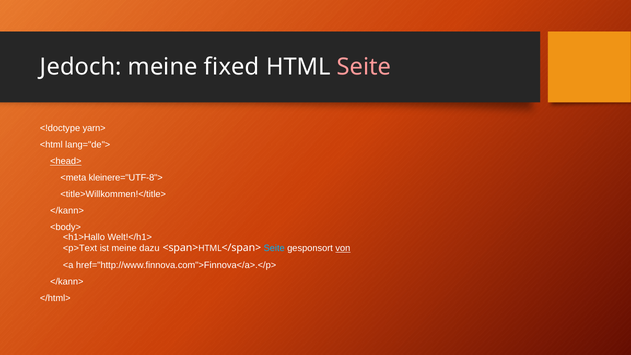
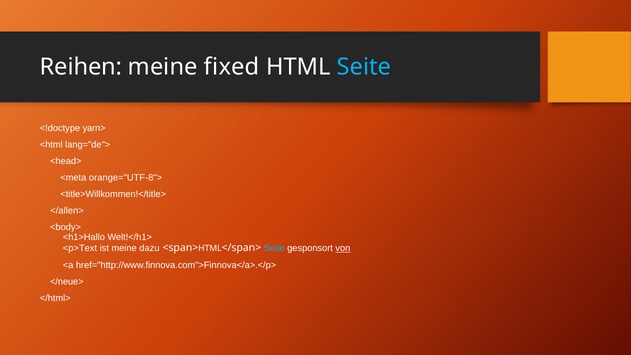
Jedoch: Jedoch -> Reihen (81, 67)
Seite colour: pink -> light blue (364, 67)
<head> underline: present -> none (66, 161)
kleinere="UTF-8">: kleinere="UTF-8"> -> orange="UTF-8"> (126, 178)
</kann>: </kann> -> </allen> (67, 211)
</kann>: </kann> -> </neue> (67, 282)
